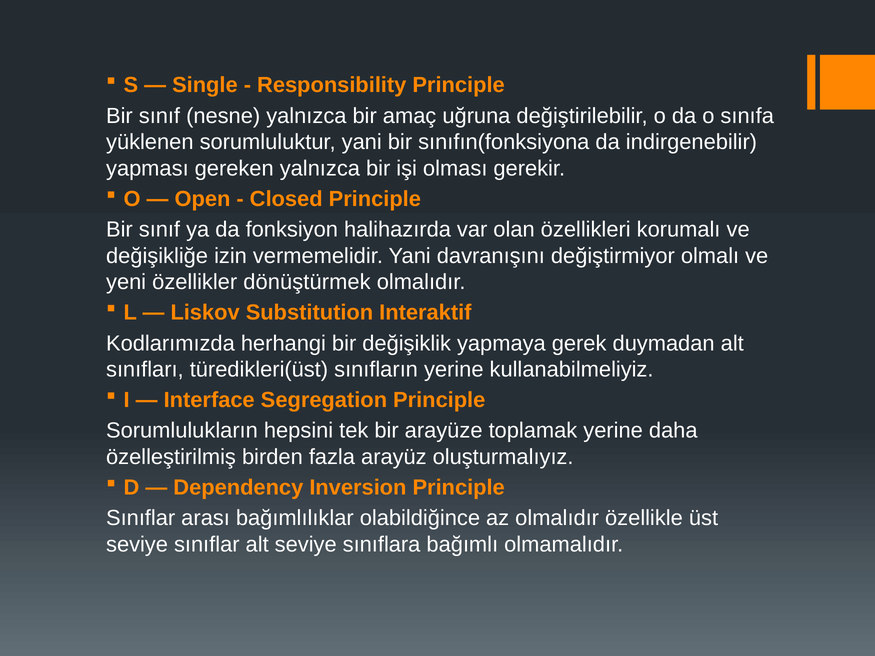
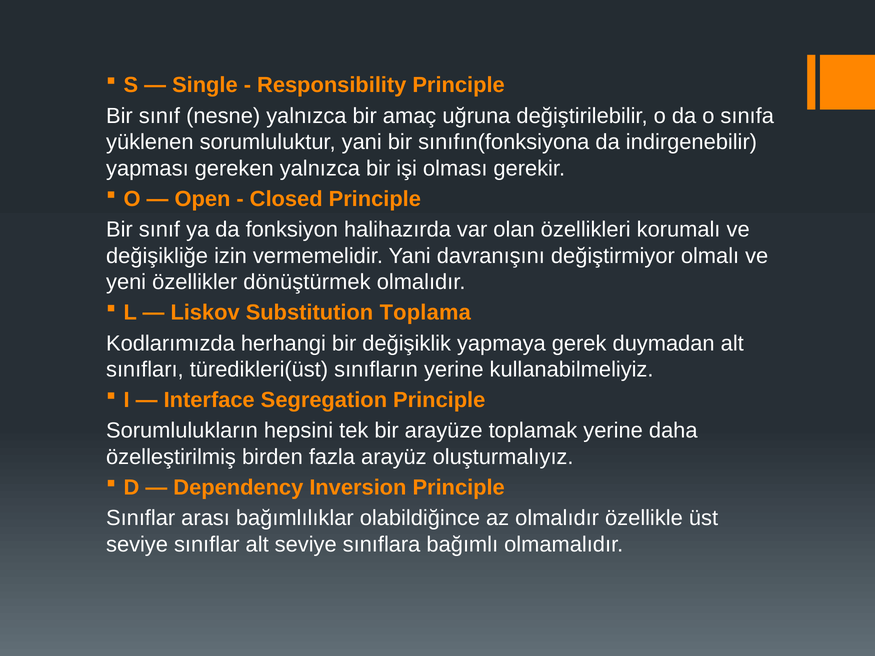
Interaktif: Interaktif -> Toplama (425, 313)
